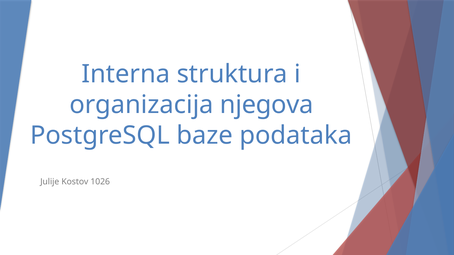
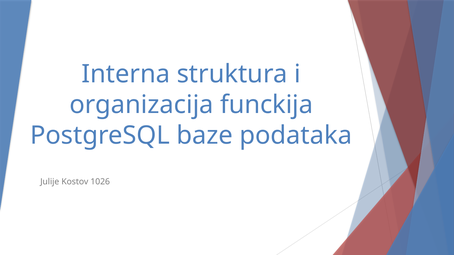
njegova: njegova -> funckija (267, 105)
